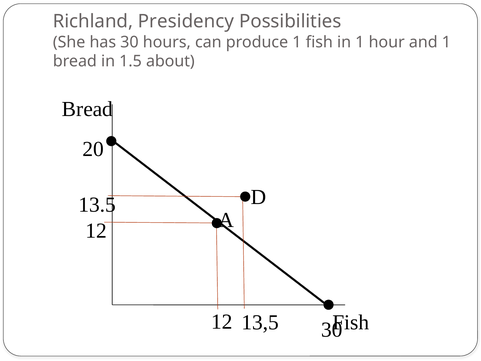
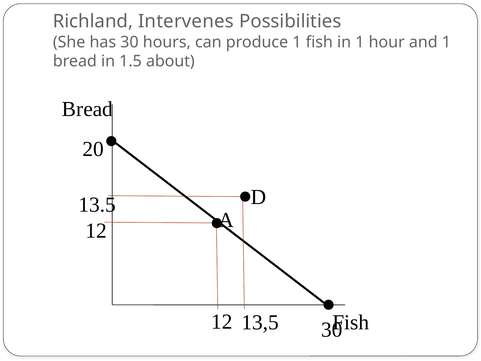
Presidency: Presidency -> Intervenes (186, 21)
